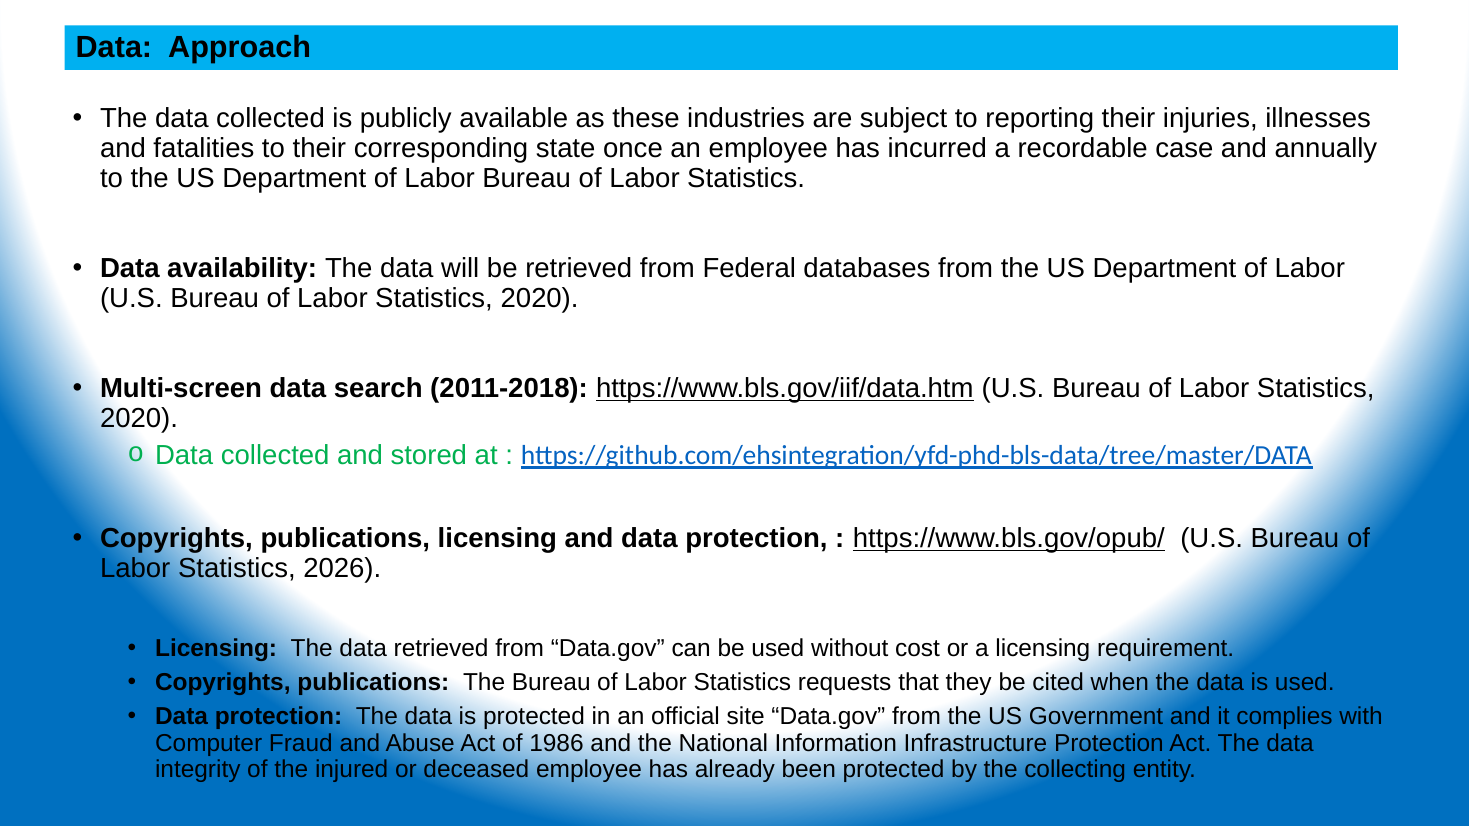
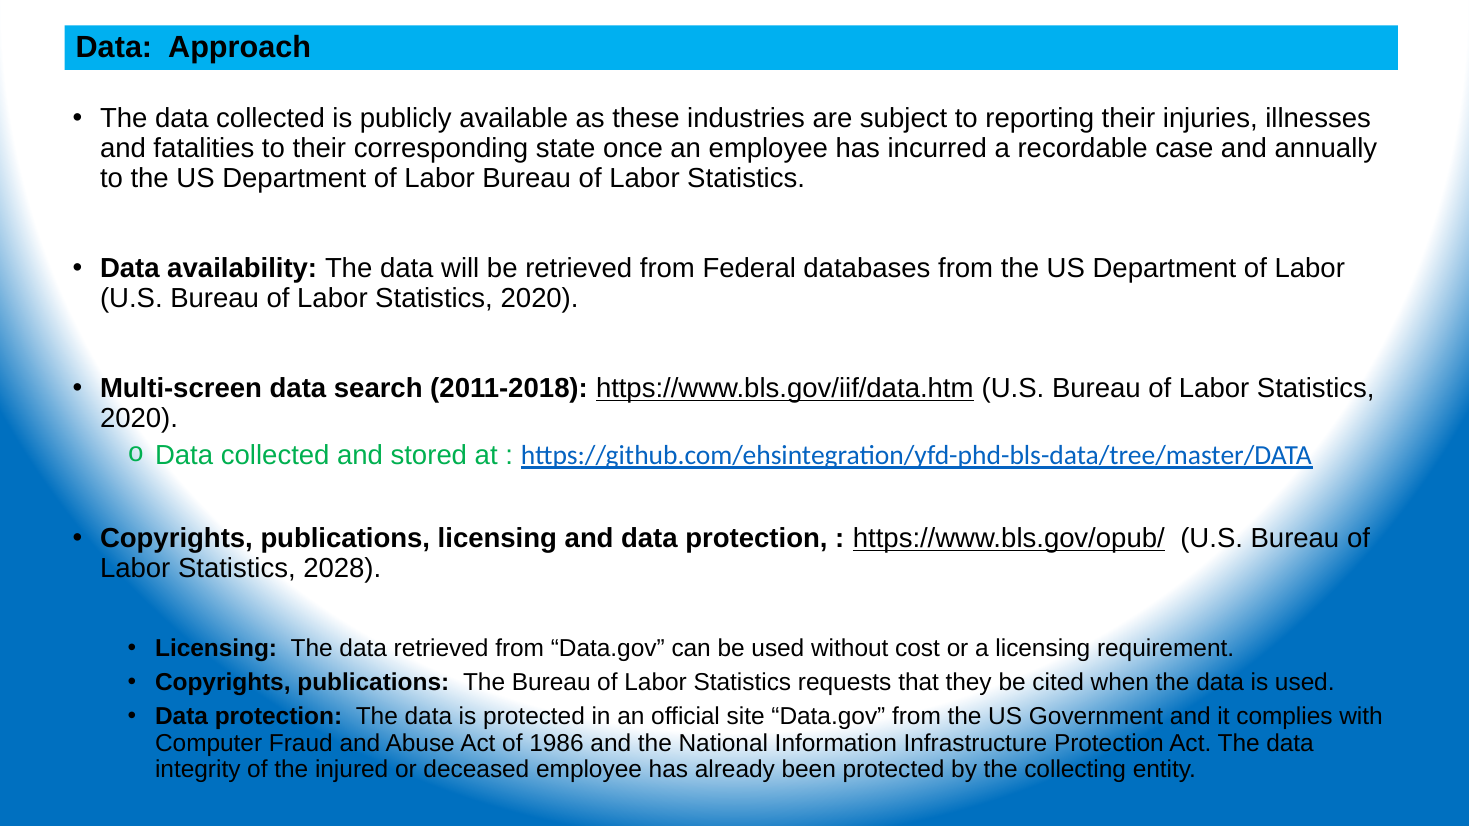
2026: 2026 -> 2028 (342, 568)
